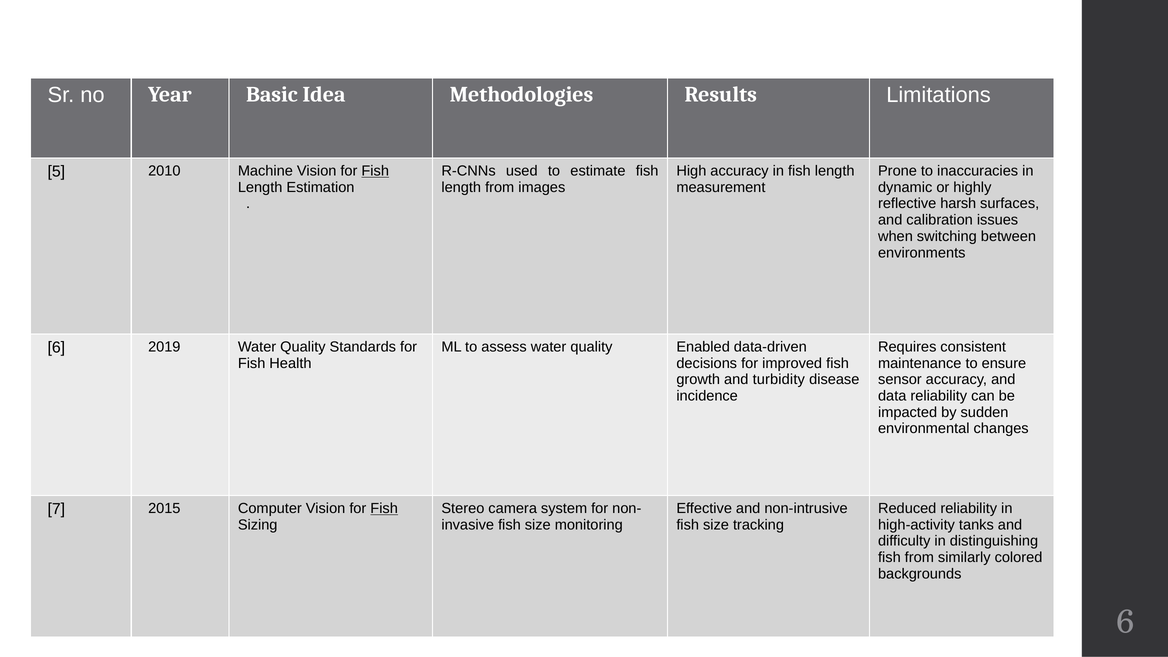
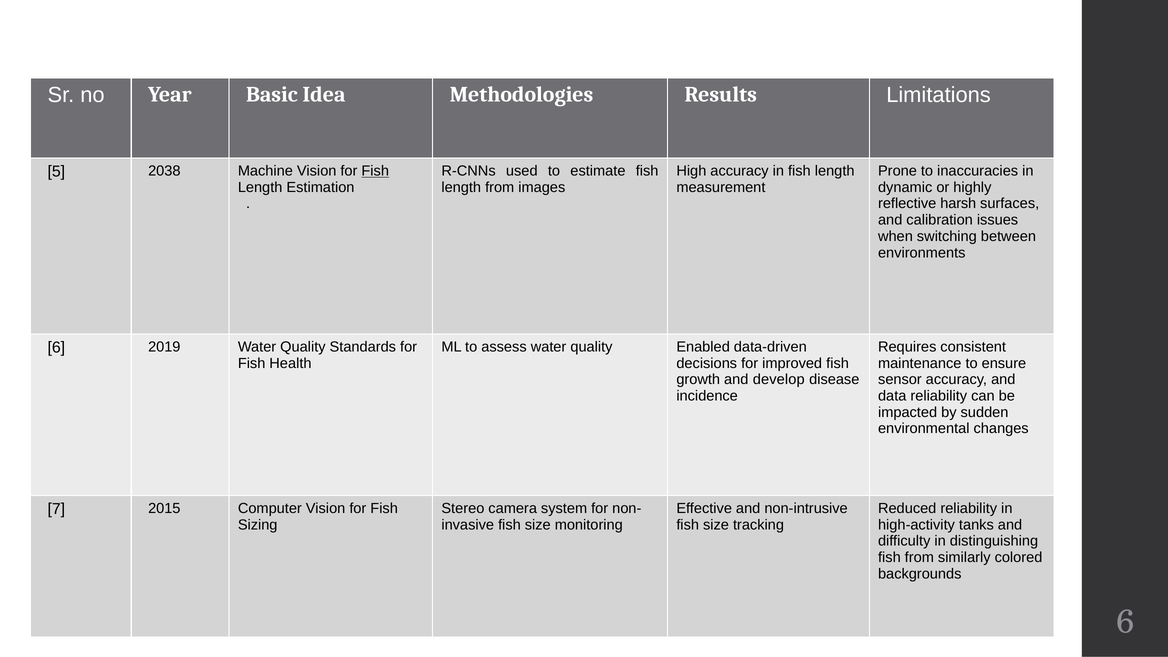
2010: 2010 -> 2038 (164, 171)
turbidity: turbidity -> develop (779, 380)
Fish underline: present -> none (384, 508)
